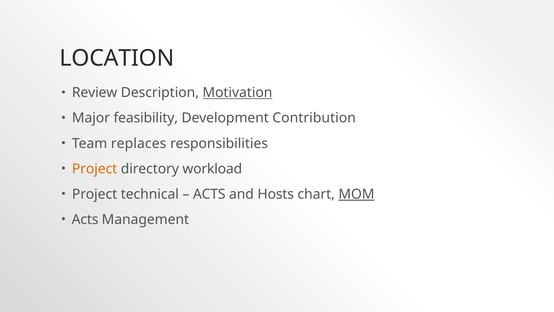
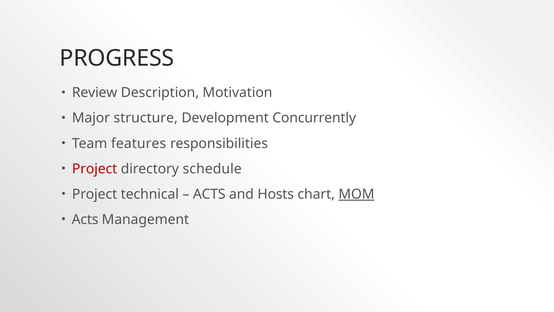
LOCATION: LOCATION -> PROGRESS (117, 58)
Motivation underline: present -> none (237, 93)
feasibility: feasibility -> structure (146, 118)
Contribution: Contribution -> Concurrently (314, 118)
replaces: replaces -> features (139, 143)
Project colour: orange -> red (95, 169)
workload: workload -> schedule (212, 169)
